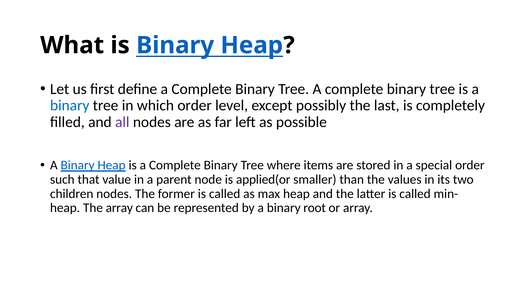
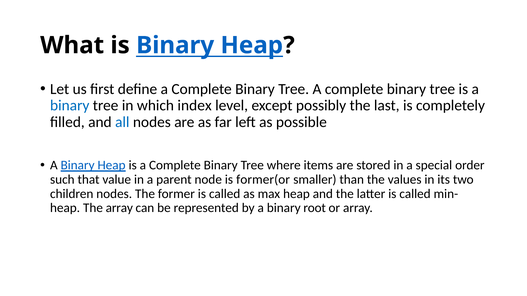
which order: order -> index (195, 106)
all colour: purple -> blue (122, 122)
applied(or: applied(or -> former(or (263, 180)
